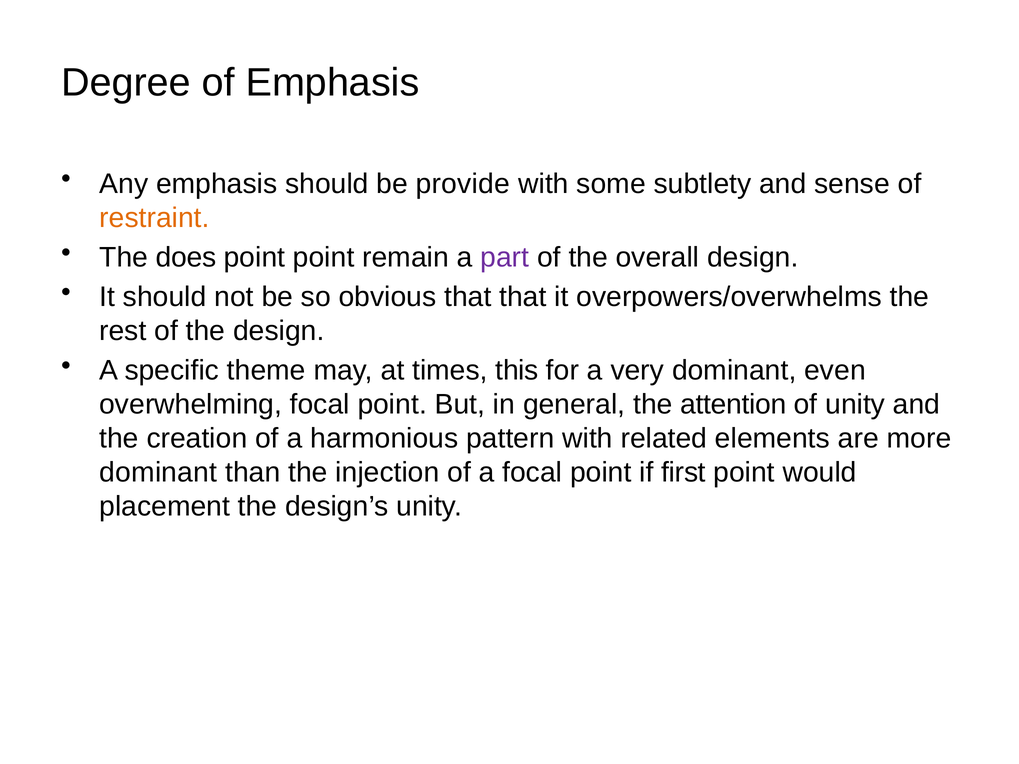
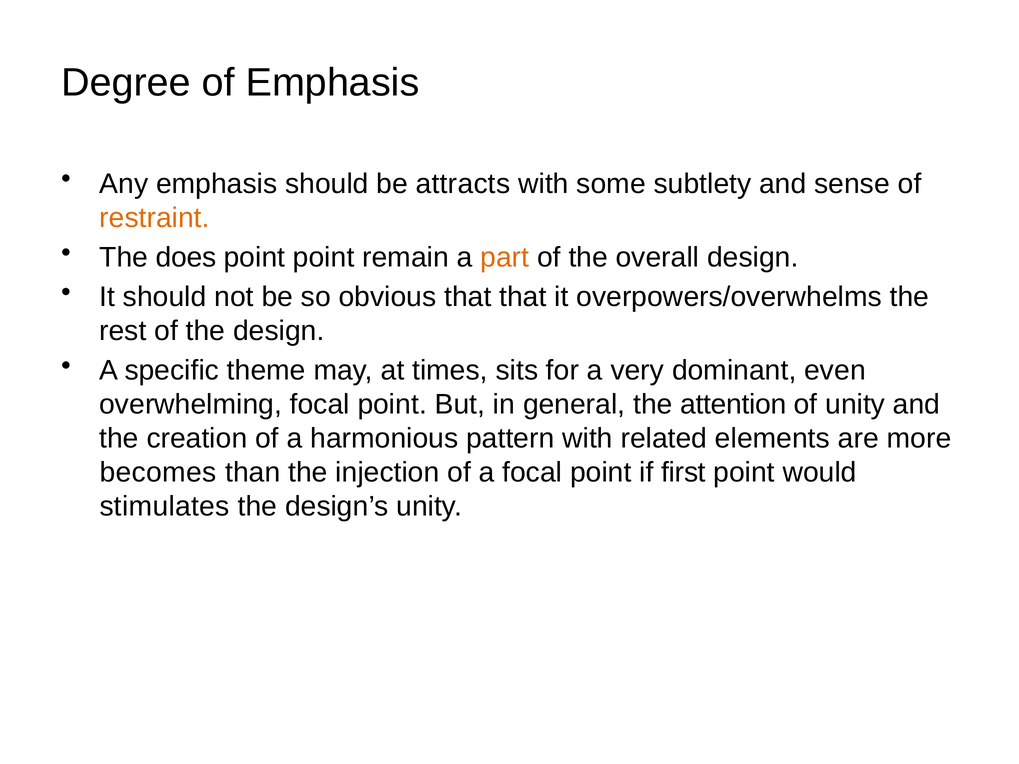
provide: provide -> attracts (463, 184)
part colour: purple -> orange (505, 257)
this: this -> sits (517, 371)
dominant: dominant -> becomes (158, 473)
placement: placement -> stimulates (165, 507)
